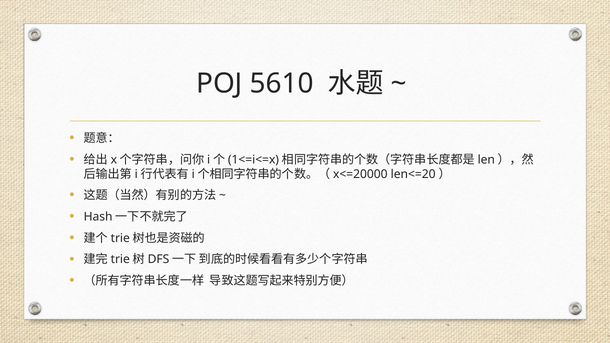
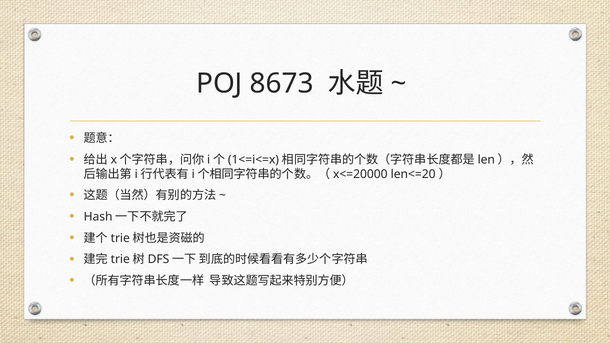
5610: 5610 -> 8673 (282, 84)
